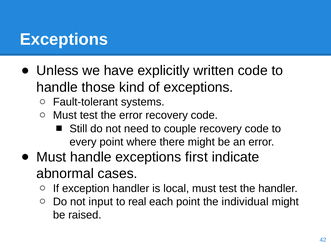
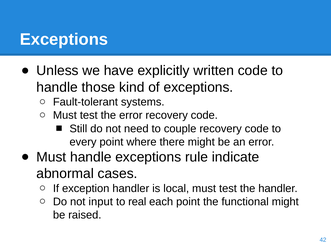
first: first -> rule (197, 157)
individual: individual -> functional (245, 201)
